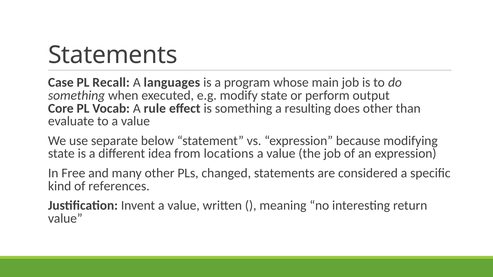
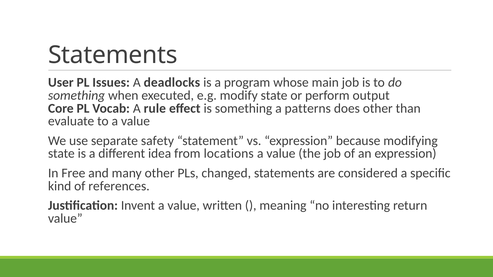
Case: Case -> User (61, 82)
Recall: Recall -> Issues (111, 82)
languages: languages -> deadlocks (172, 82)
resulting: resulting -> patterns (308, 108)
below: below -> safety (157, 141)
